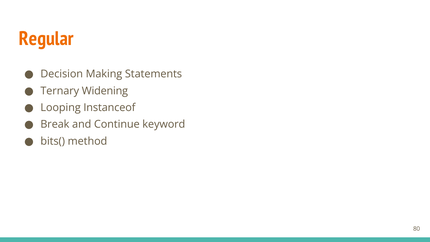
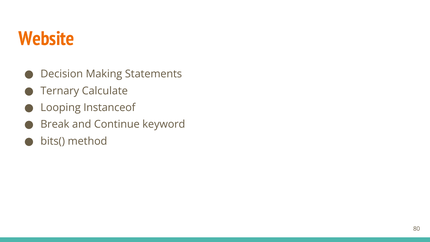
Regular: Regular -> Website (46, 39)
Widening: Widening -> Calculate (105, 91)
